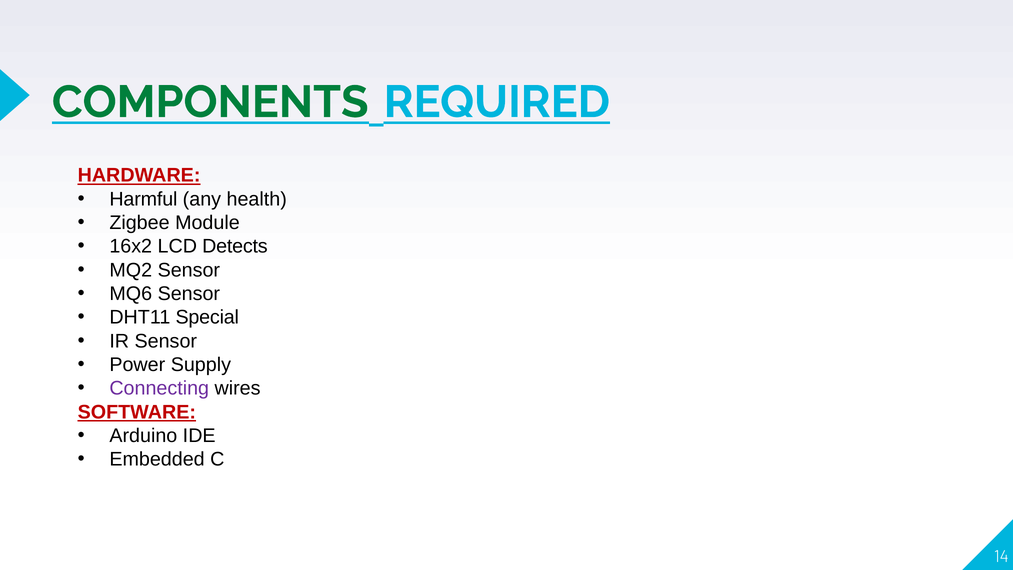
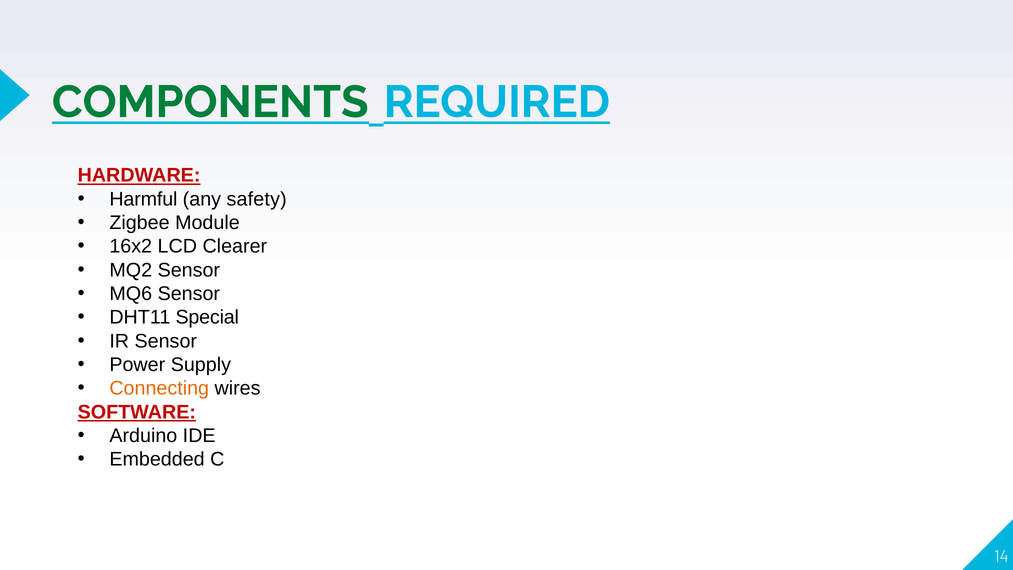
health: health -> safety (257, 199)
Detects: Detects -> Clearer (235, 246)
Connecting colour: purple -> orange (159, 388)
